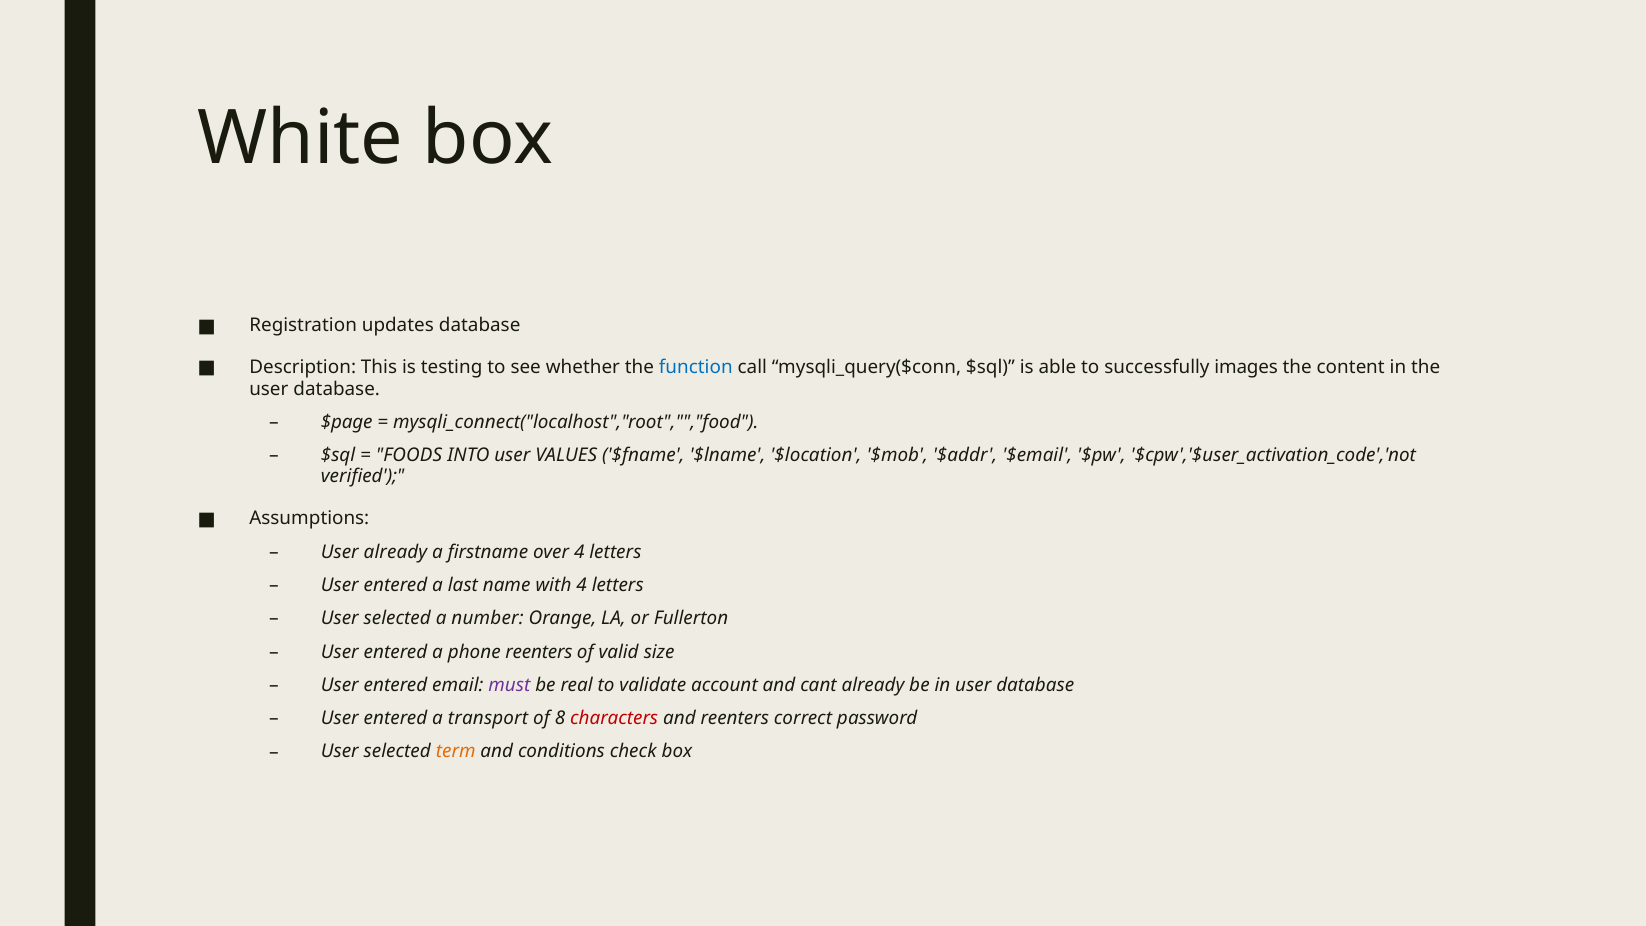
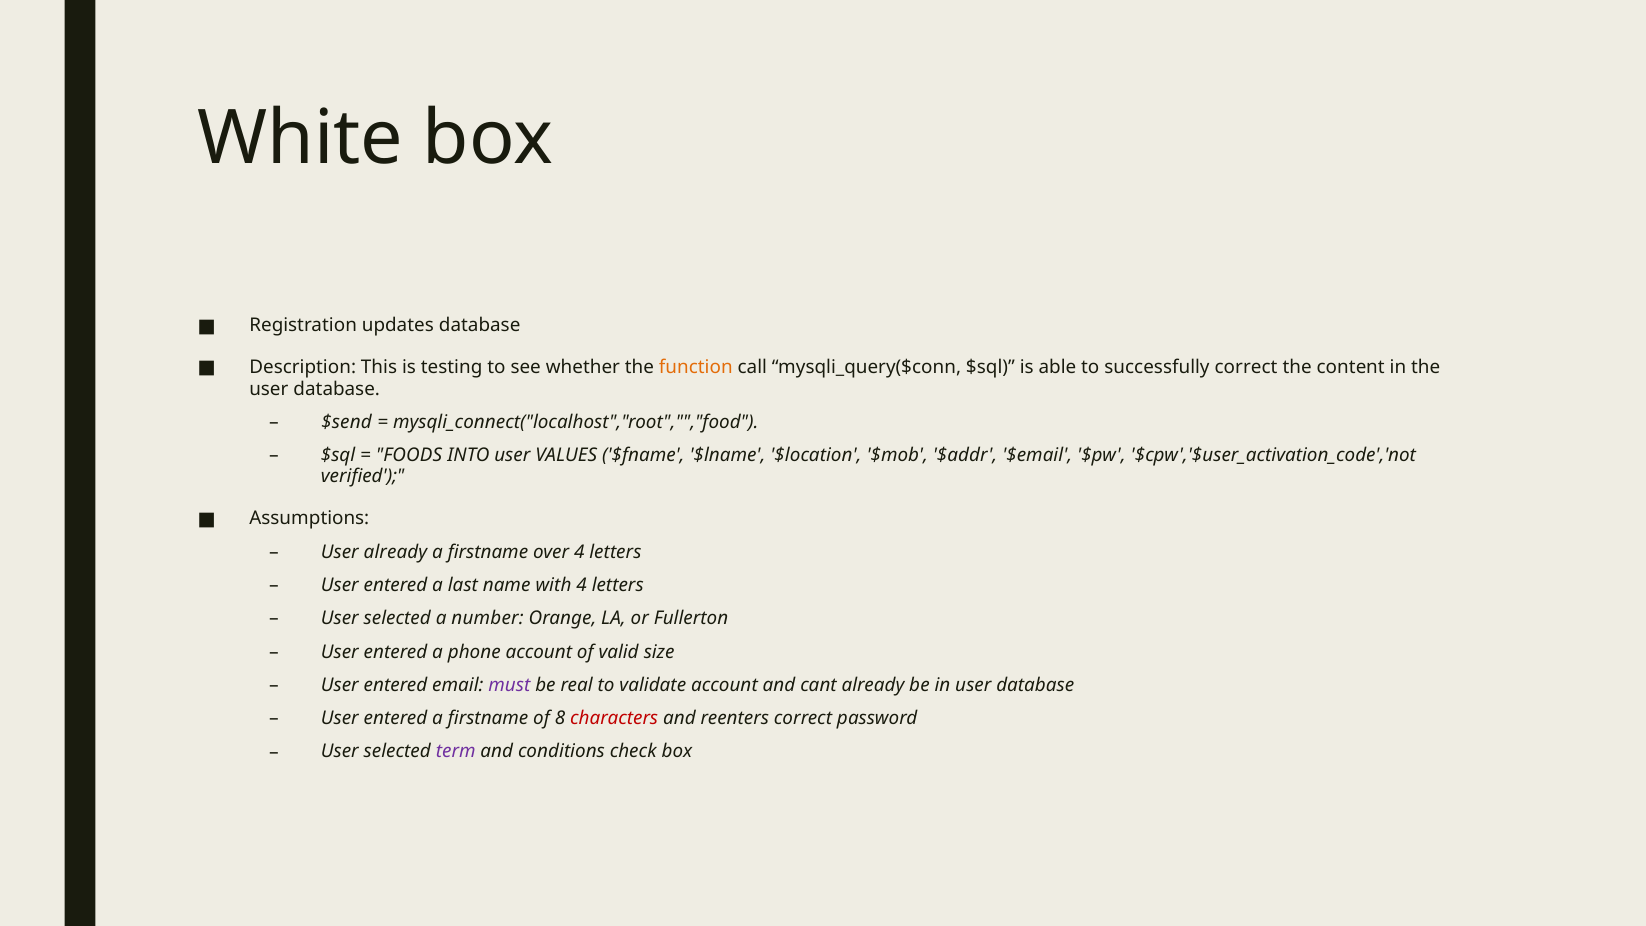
function colour: blue -> orange (696, 367)
successfully images: images -> correct (1246, 367)
$page: $page -> $send (347, 422)
phone reenters: reenters -> account (539, 652)
entered a transport: transport -> firstname (488, 718)
term colour: orange -> purple (456, 752)
